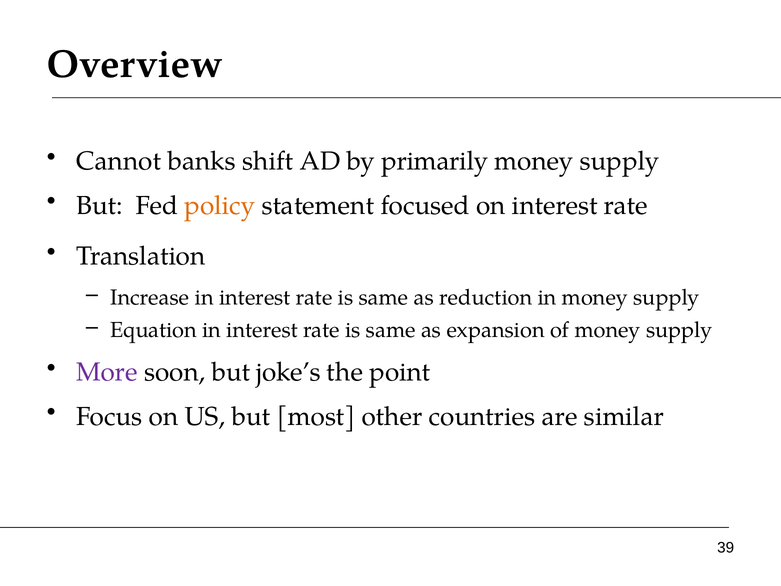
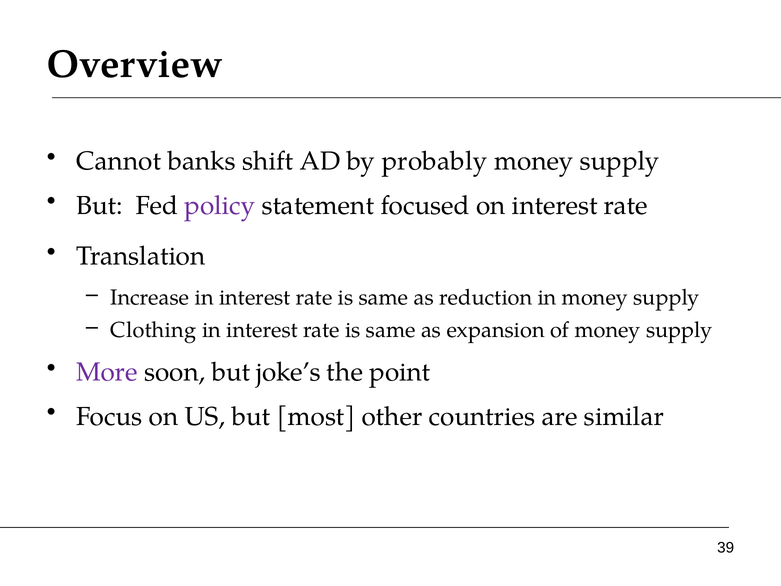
primarily: primarily -> probably (434, 161)
policy colour: orange -> purple (220, 205)
Equation: Equation -> Clothing (153, 330)
